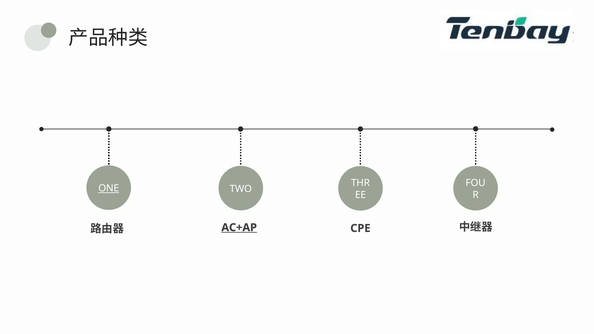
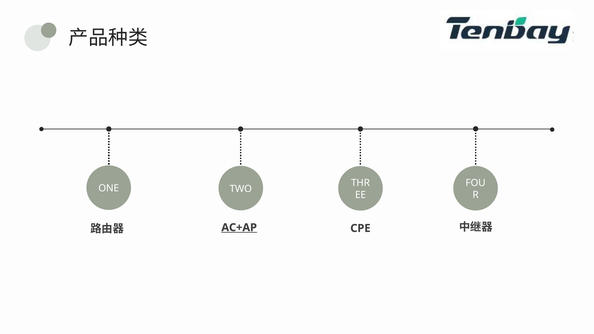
ONE underline: present -> none (109, 188)
